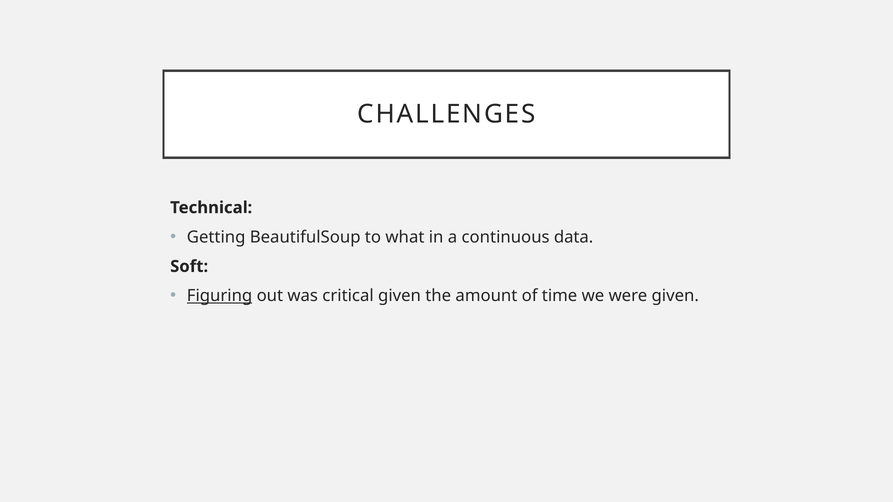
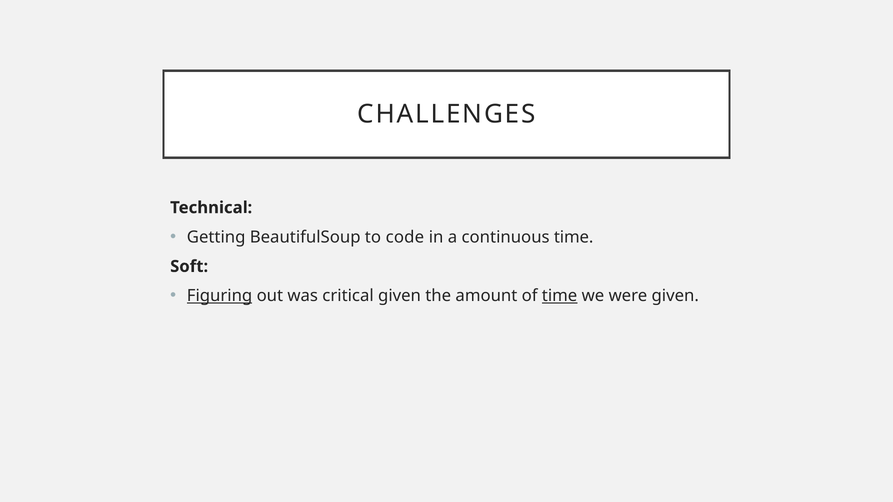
what: what -> code (405, 237)
continuous data: data -> time (574, 237)
time underline: none -> present (560, 296)
